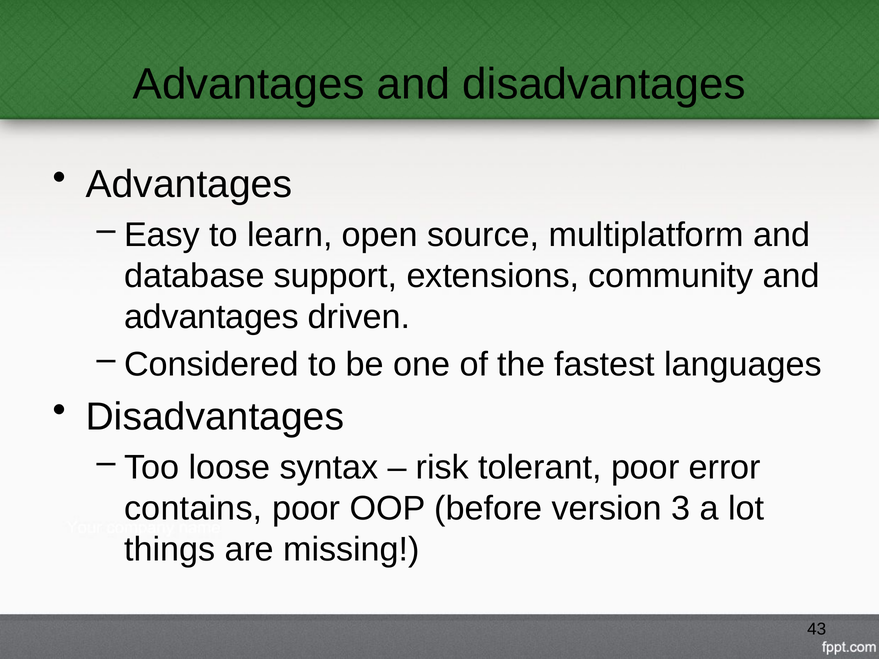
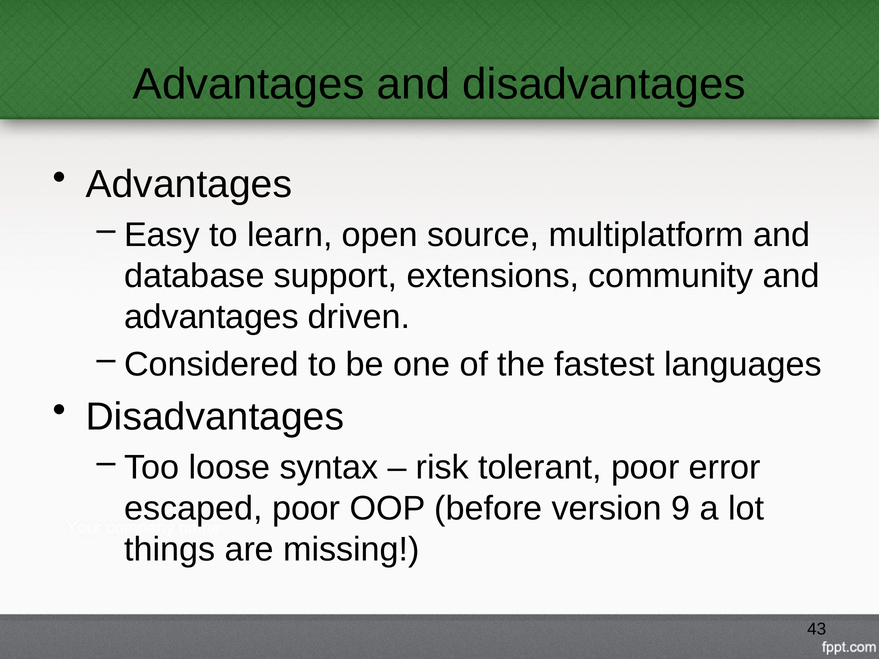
contains: contains -> escaped (193, 509)
3: 3 -> 9 (681, 509)
